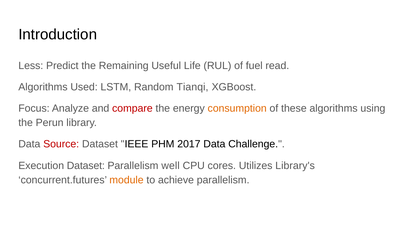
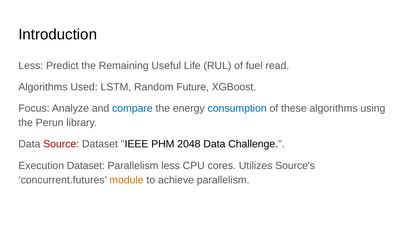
Tianqi: Tianqi -> Future (193, 87)
compare colour: red -> blue (132, 108)
consumption colour: orange -> blue (237, 108)
2017: 2017 -> 2048 (189, 144)
Parallelism well: well -> less (171, 165)
Library's: Library's -> Source's (295, 165)
